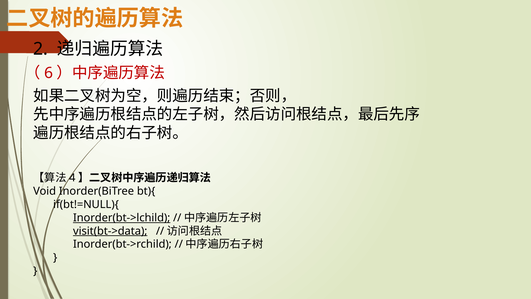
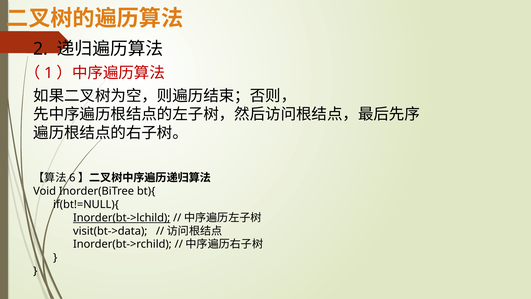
6: 6 -> 1 (49, 73)
4: 4 -> 6 (72, 178)
visit(bt->data underline: present -> none (110, 231)
